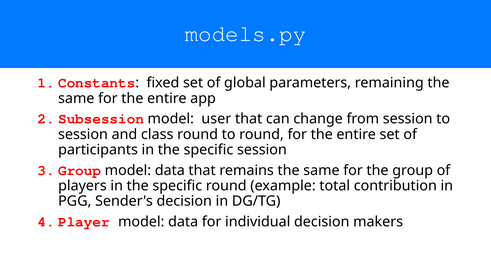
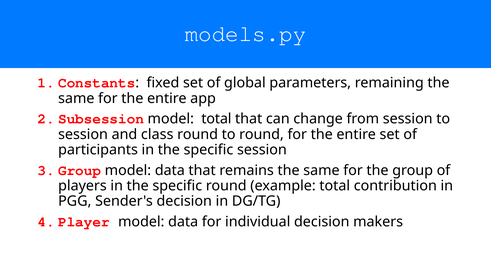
model user: user -> total (216, 119)
